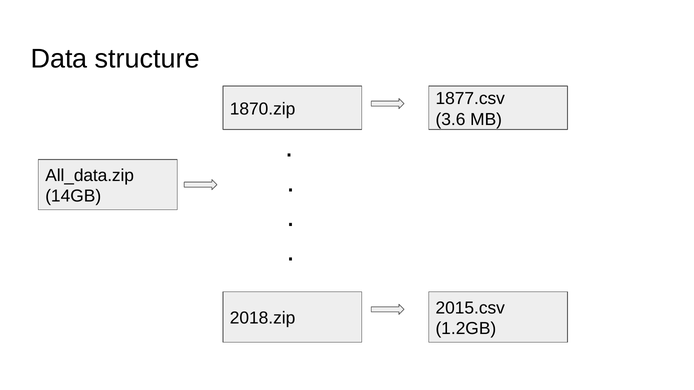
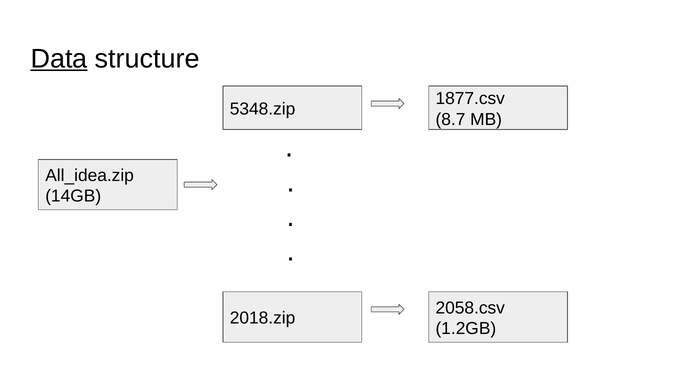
Data underline: none -> present (59, 59)
1870.zip: 1870.zip -> 5348.zip (263, 109)
3.6: 3.6 -> 8.7 (450, 120)
All_data.zip: All_data.zip -> All_idea.zip (90, 176)
2015.csv: 2015.csv -> 2058.csv (470, 308)
